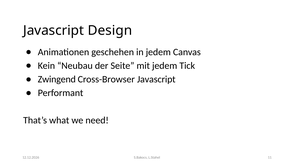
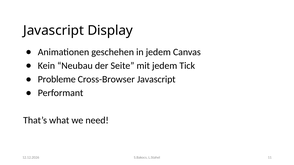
Design: Design -> Display (110, 30)
Zwingend: Zwingend -> Probleme (57, 80)
